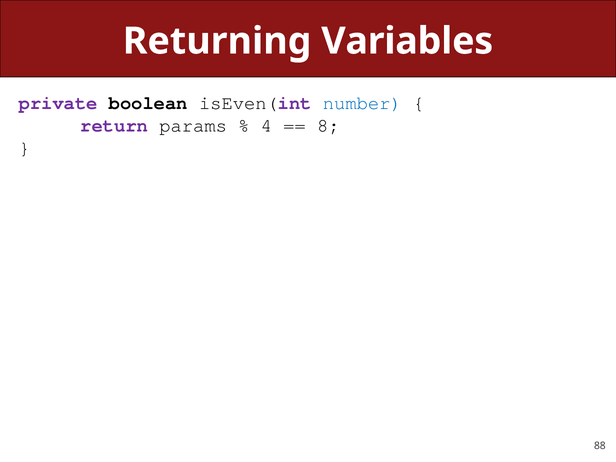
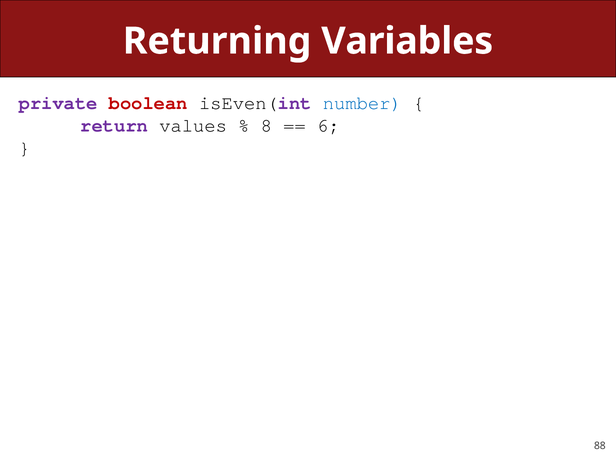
boolean colour: black -> red (148, 103)
params: params -> values (193, 125)
4: 4 -> 8 (266, 125)
8: 8 -> 6 (328, 125)
